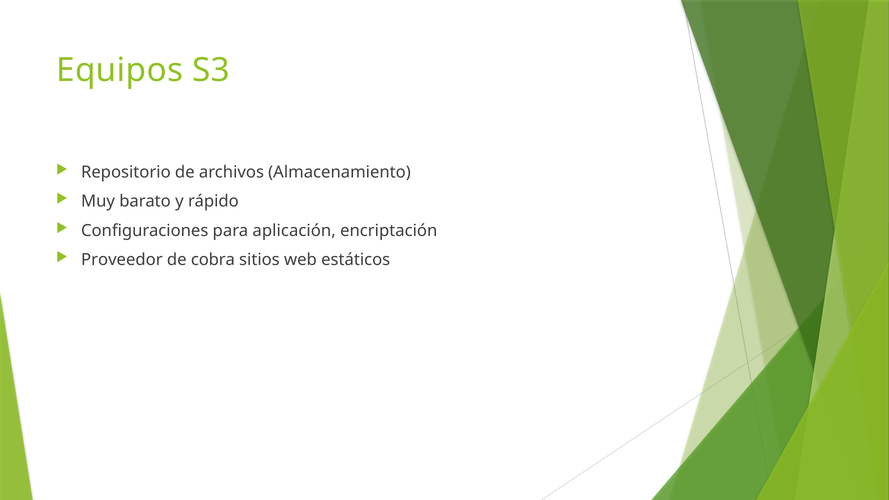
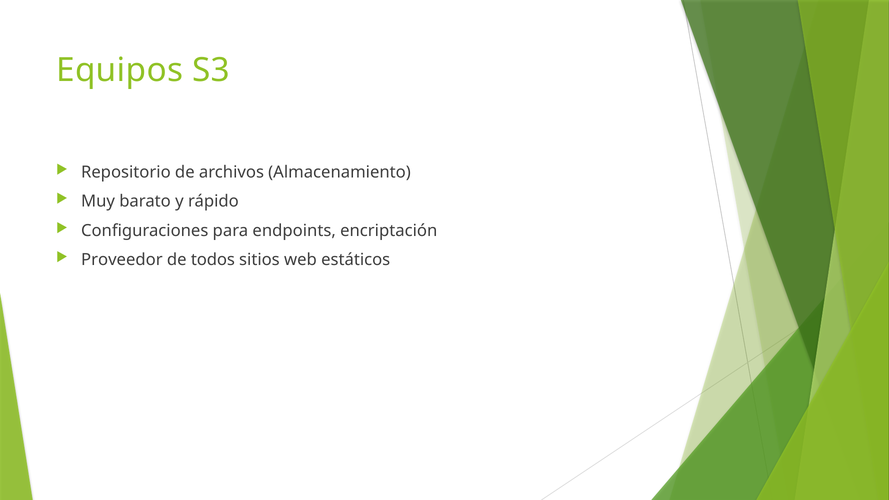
aplicación: aplicación -> endpoints (294, 231)
cobra: cobra -> todos (213, 260)
